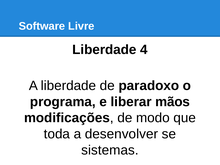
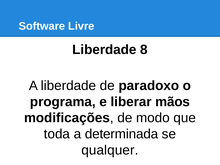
4: 4 -> 8 (144, 50)
desenvolver: desenvolver -> determinada (122, 134)
sistemas: sistemas -> qualquer (110, 150)
